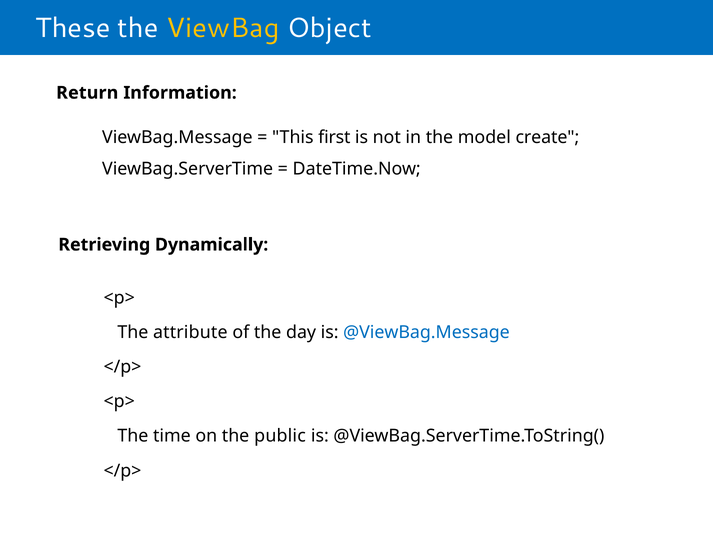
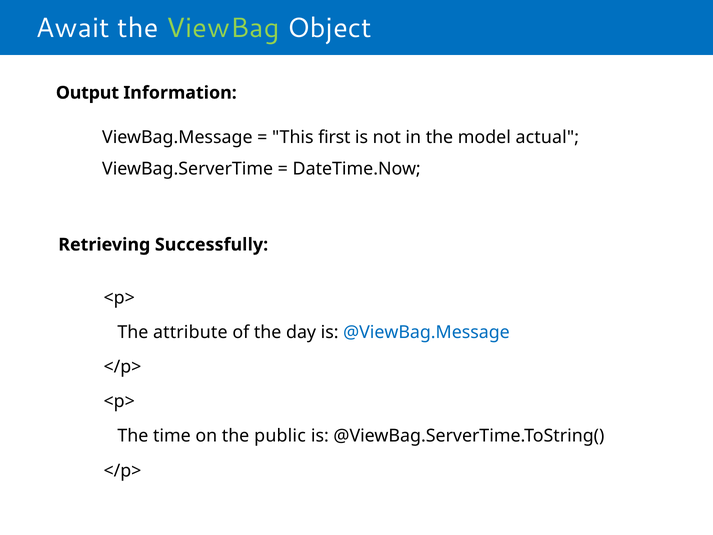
These: These -> Await (73, 28)
ViewBag colour: yellow -> light green (223, 28)
Return: Return -> Output (87, 93)
create: create -> actual (547, 137)
Dynamically: Dynamically -> Successfully (212, 245)
